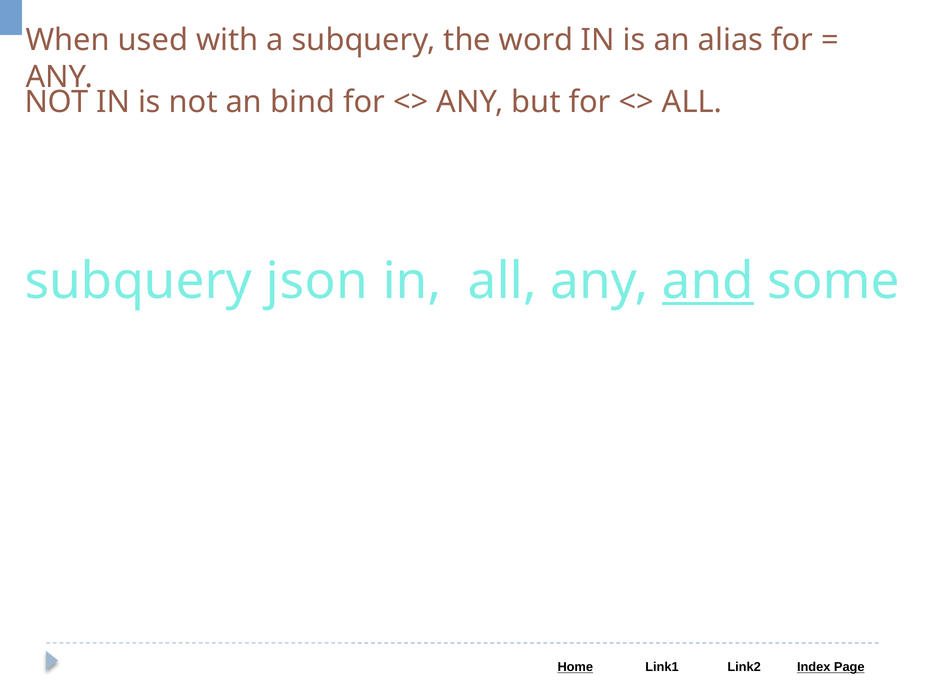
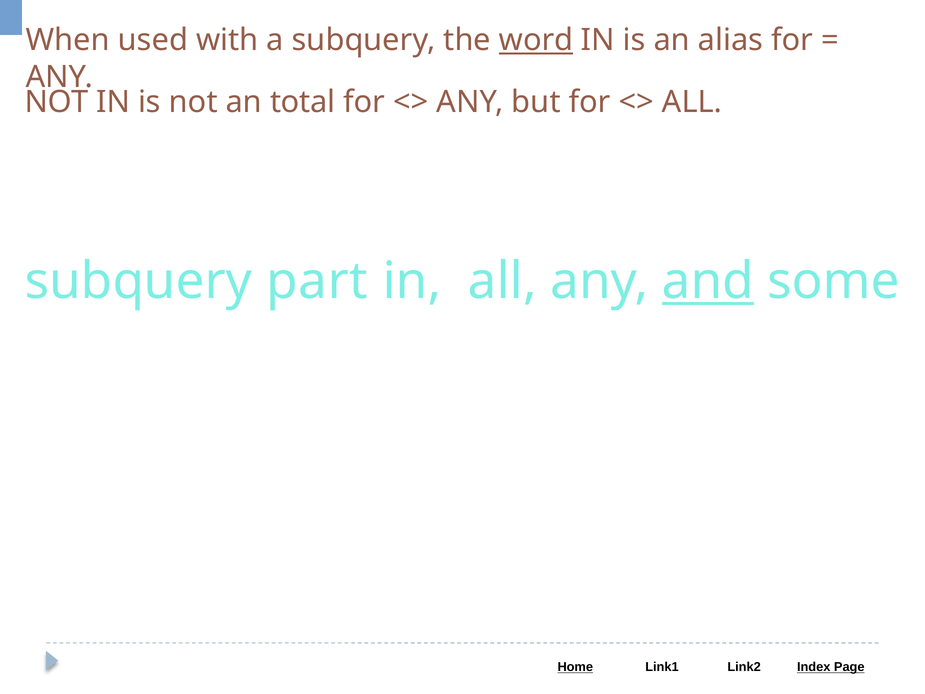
word underline: none -> present (536, 40)
bind: bind -> total (303, 102)
json: json -> part (317, 281)
